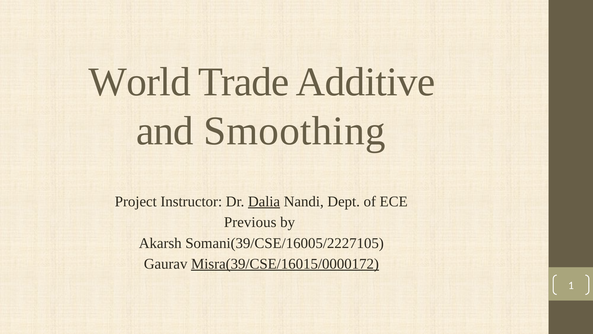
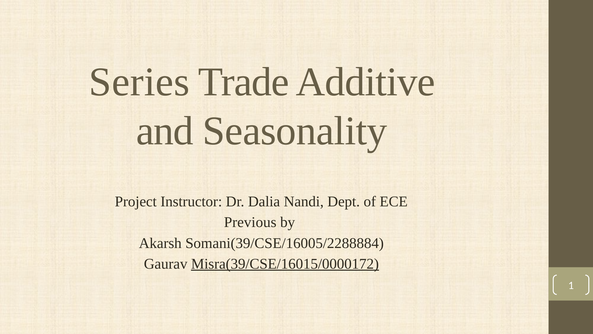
World: World -> Series (139, 82)
Smoothing: Smoothing -> Seasonality (295, 131)
Dalia underline: present -> none (264, 201)
Somani(39/CSE/16005/2227105: Somani(39/CSE/16005/2227105 -> Somani(39/CSE/16005/2288884 (285, 243)
